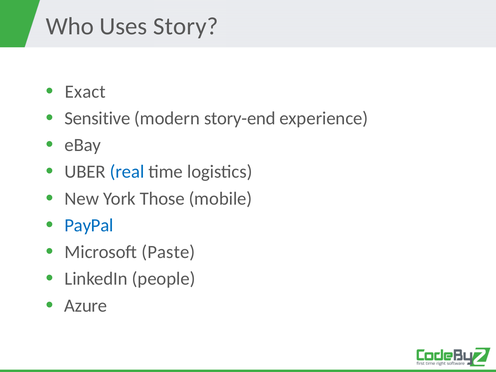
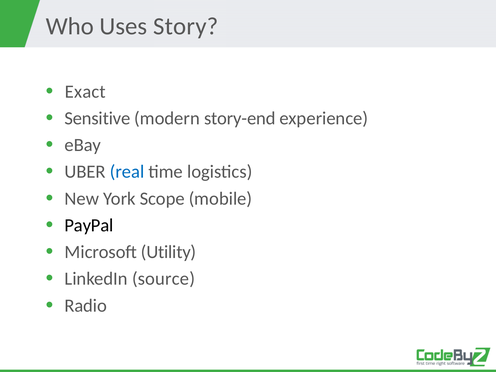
Those: Those -> Scope (162, 199)
PayPal colour: blue -> black (89, 225)
Paste: Paste -> Utility (169, 252)
people: people -> source (164, 279)
Azure: Azure -> Radio (86, 306)
